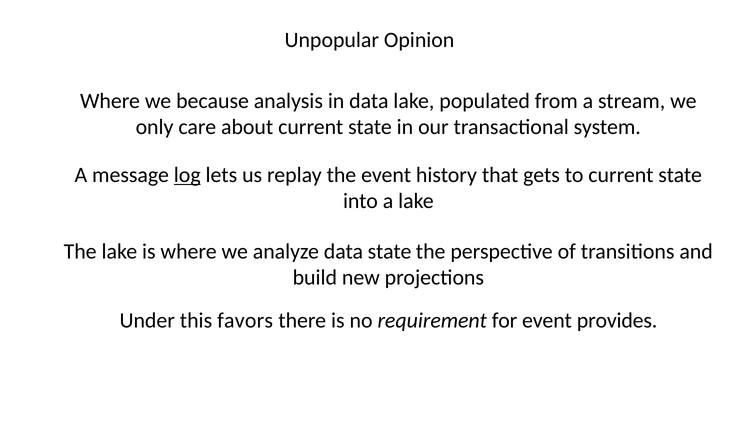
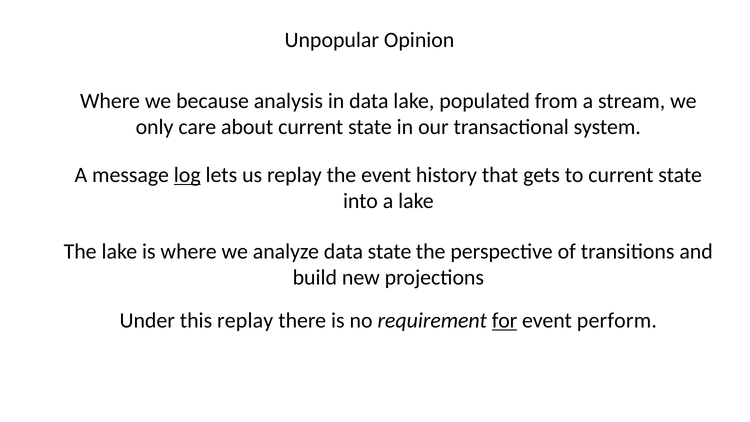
this favors: favors -> replay (245, 320)
for underline: none -> present (505, 320)
provides: provides -> perform (617, 320)
